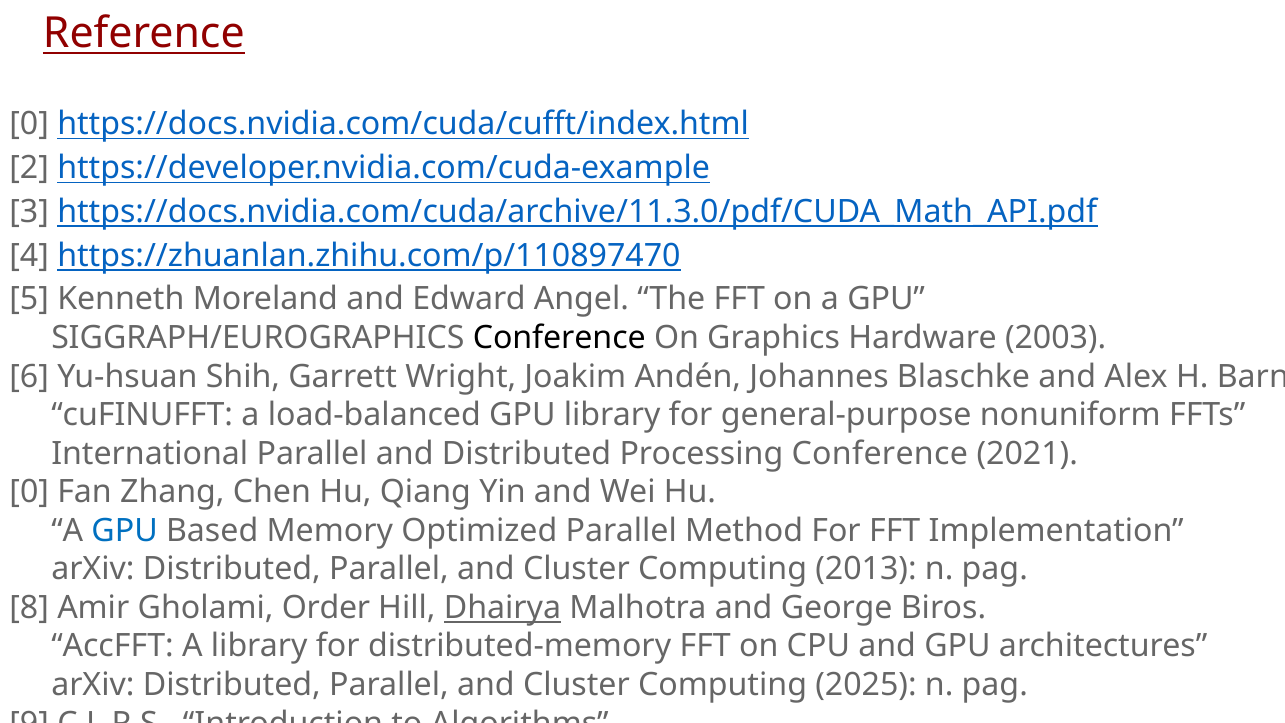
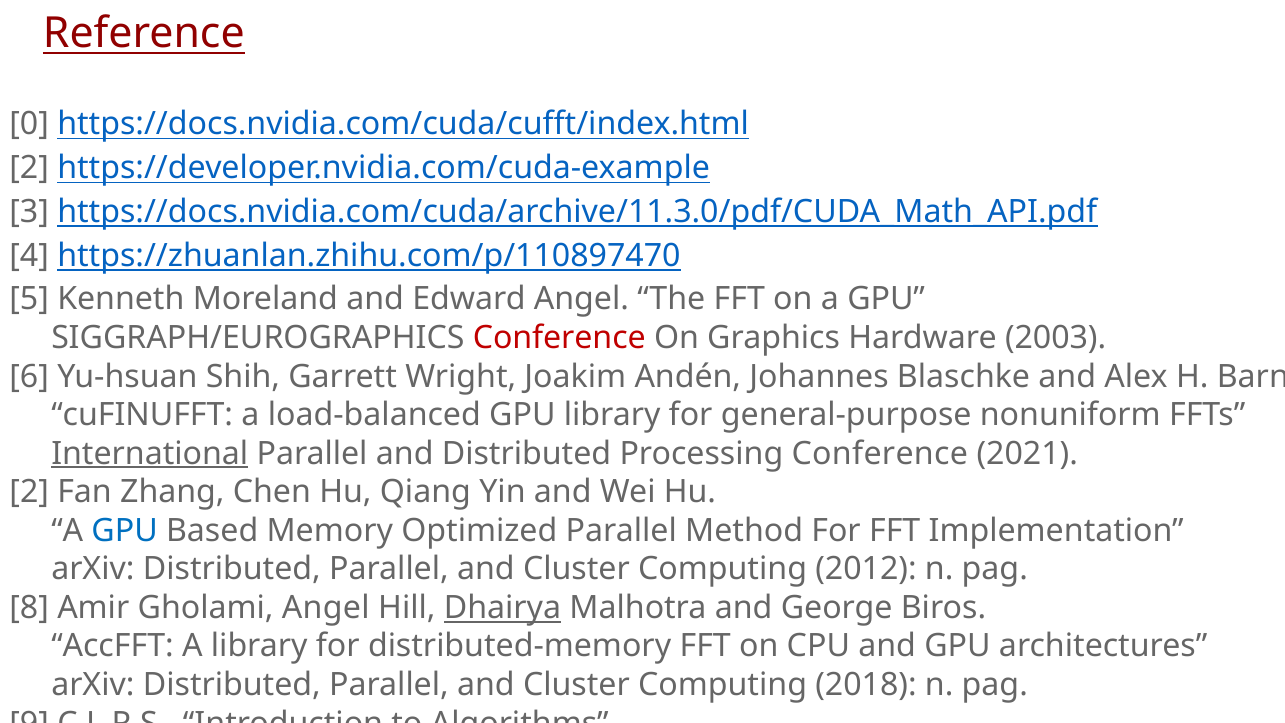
Conference colour: black -> red (559, 338)
International underline: none -> present (150, 453)
0: 0 -> 2 (29, 492)
2013: 2013 -> 2012 (866, 569)
Gholami Order: Order -> Angel (326, 608)
2025: 2025 -> 2018 (866, 685)
